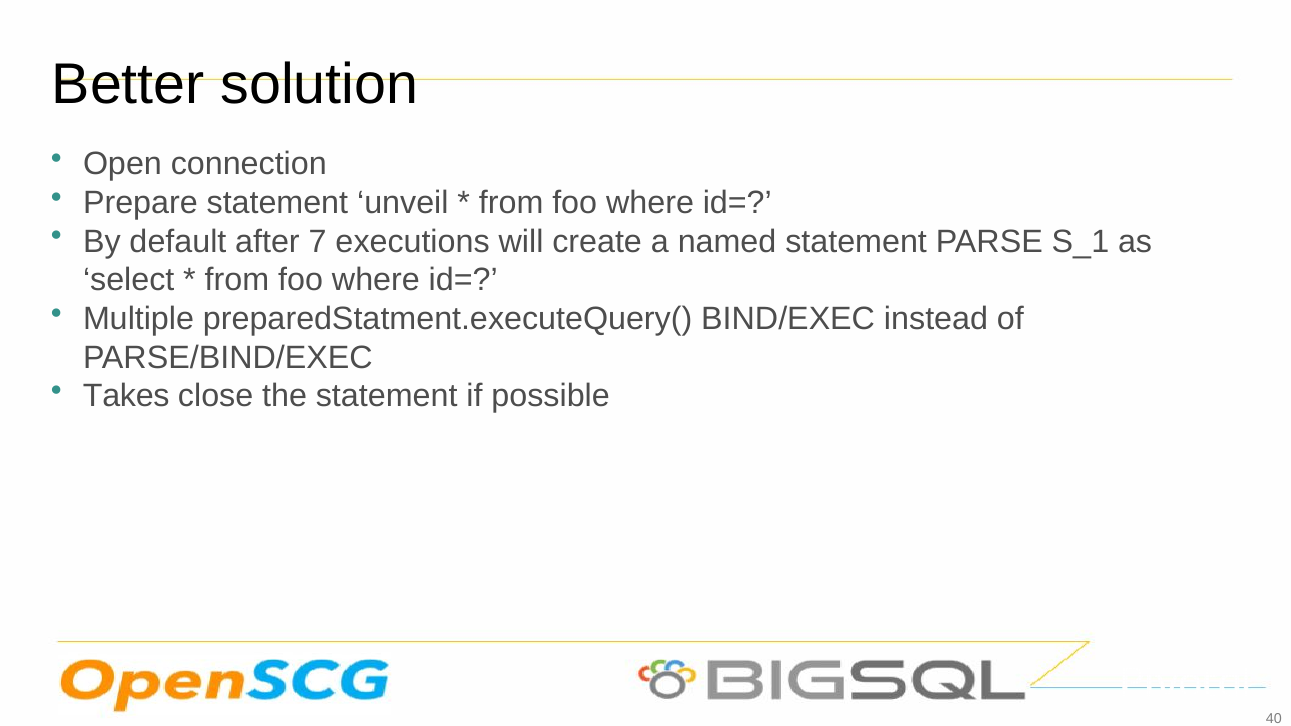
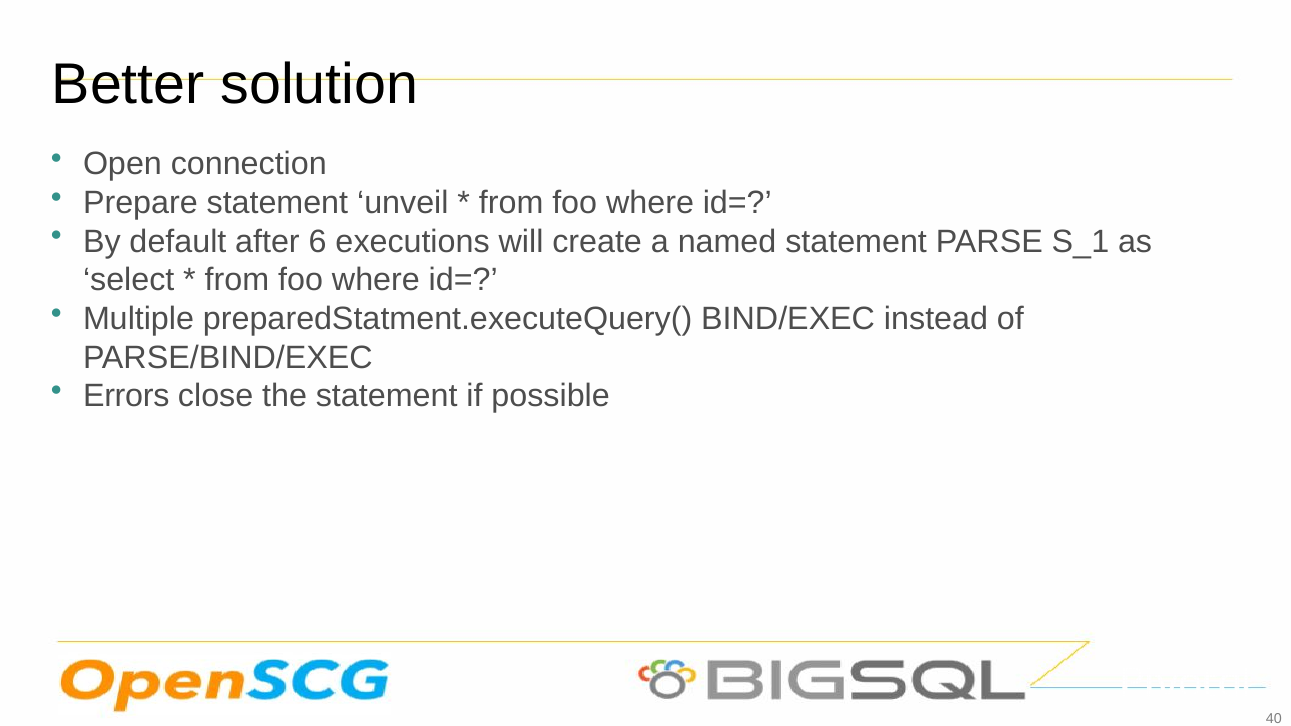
7: 7 -> 6 (318, 242)
Takes: Takes -> Errors (126, 396)
